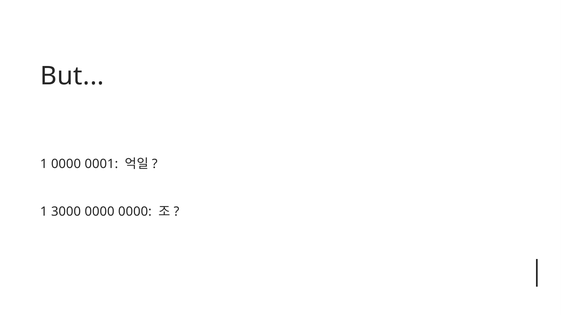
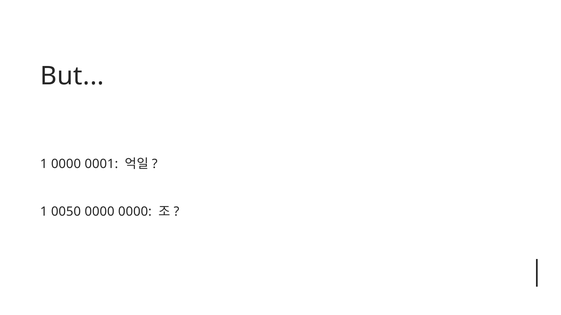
3000: 3000 -> 0050 (66, 212)
